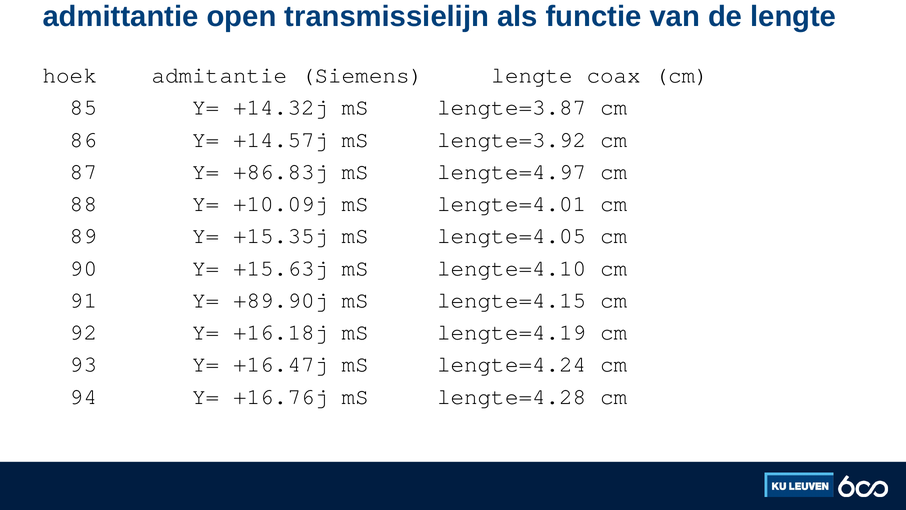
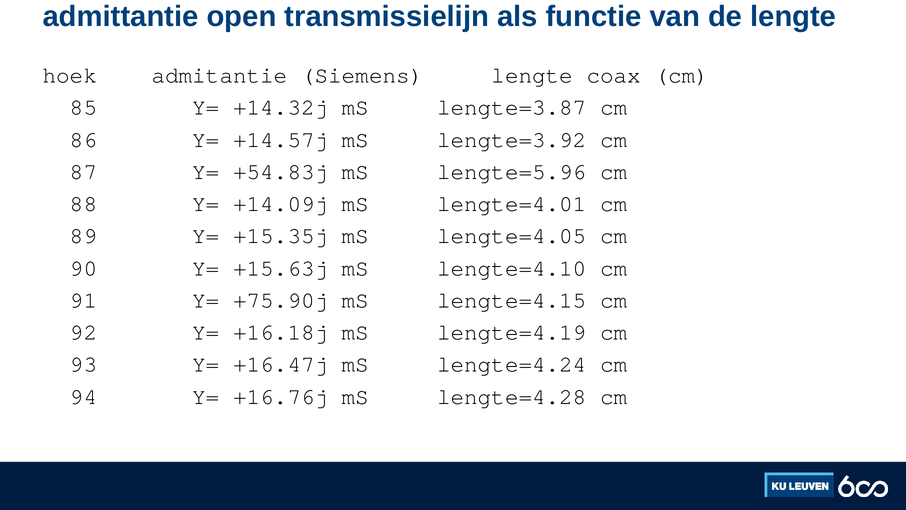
+86.83j: +86.83j -> +54.83j (281, 172)
lengte=4.97: lengte=4.97 -> lengte=5.96 (512, 172)
+10.09j: +10.09j -> +14.09j (281, 204)
+89.90j: +89.90j -> +75.90j (281, 300)
